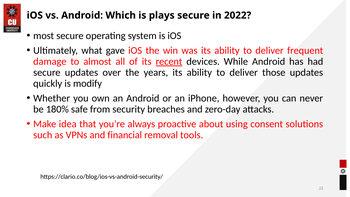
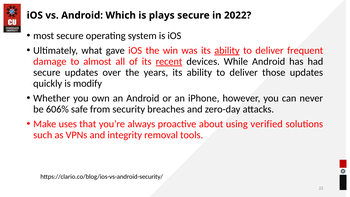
ability underline: none -> present (227, 50)
180%: 180% -> 606% (57, 109)
idea: idea -> uses (68, 124)
consent: consent -> verified (267, 124)
financial: financial -> integrity (125, 135)
